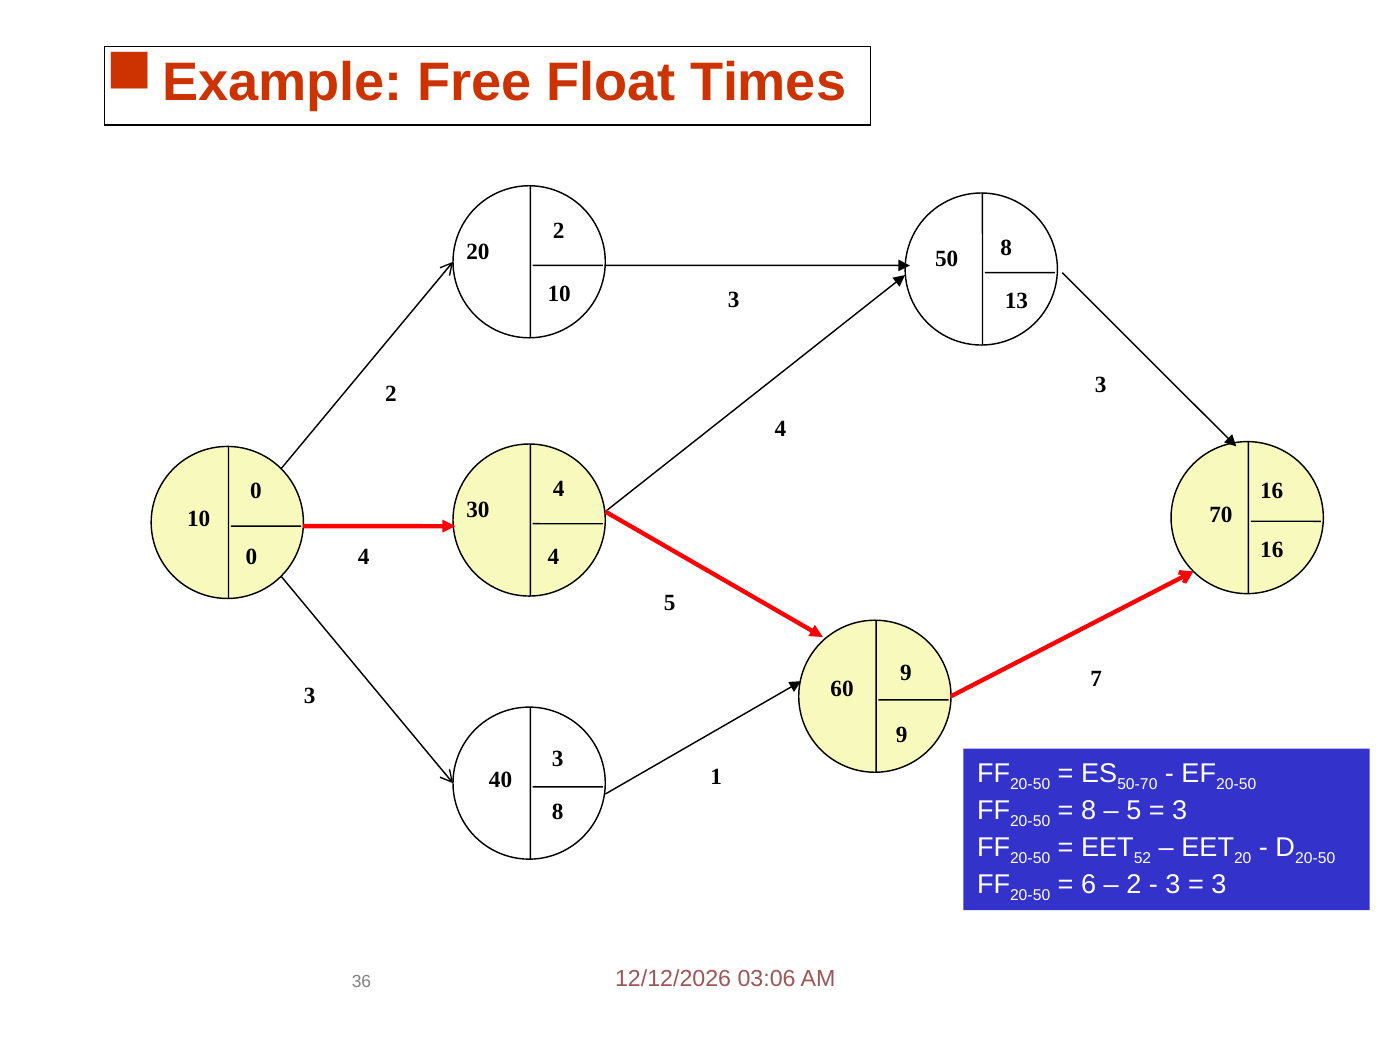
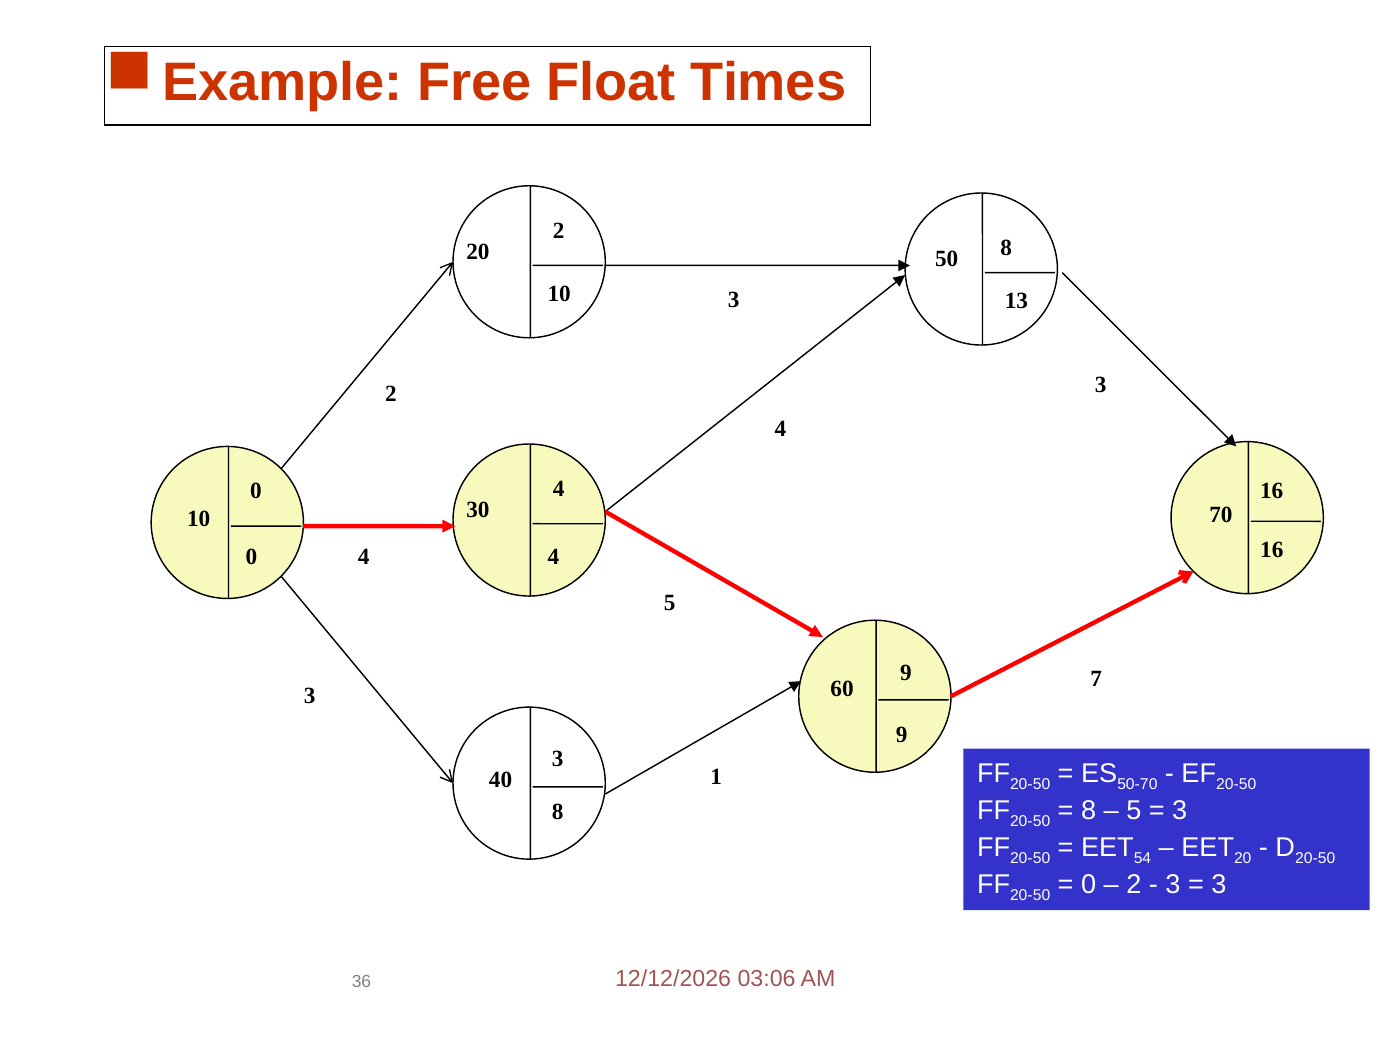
52: 52 -> 54 (1143, 858)
6: 6 -> 0 (1089, 884)
